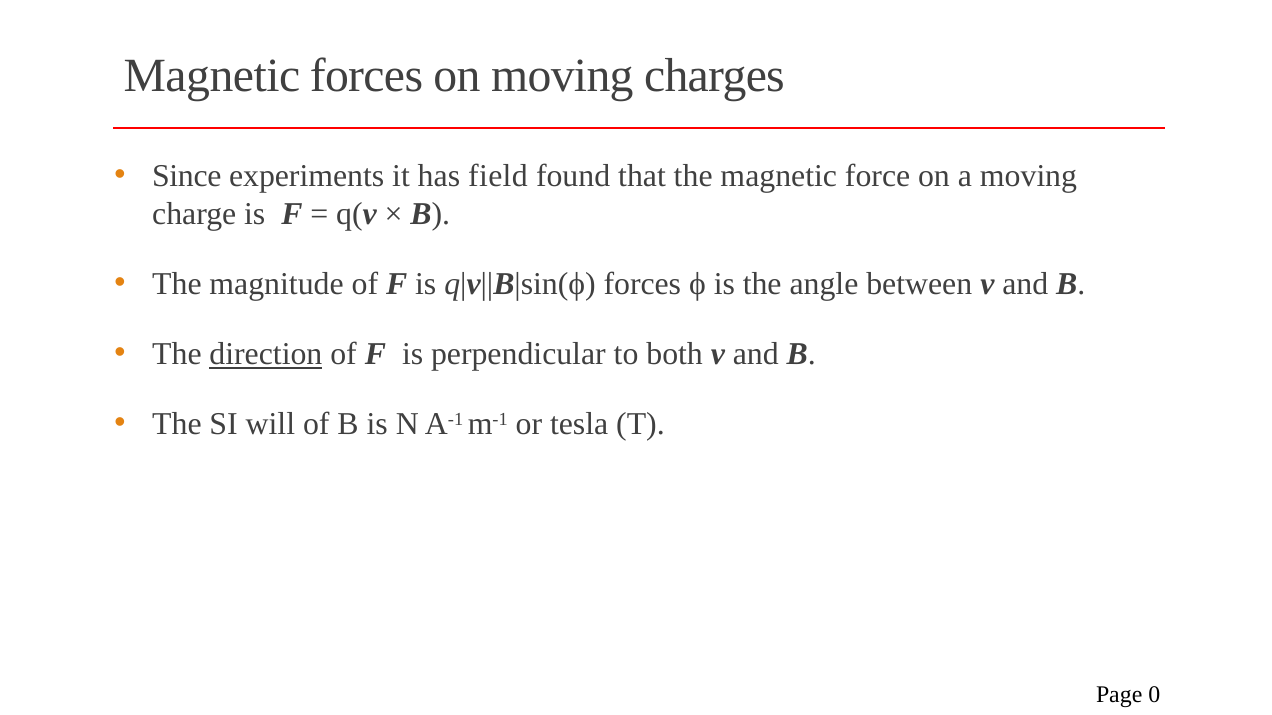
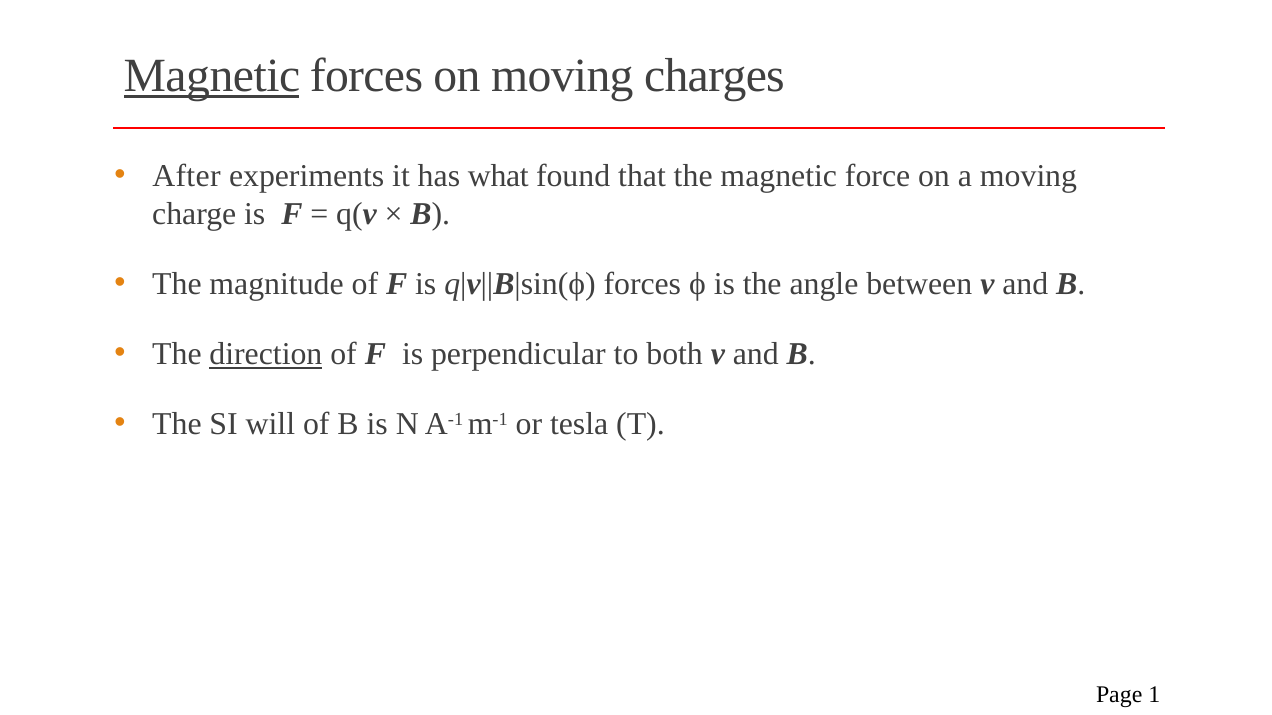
Magnetic underline: none -> present (212, 76)
Since: Since -> After (186, 176)
field: field -> what (498, 176)
0: 0 -> 1 (1154, 695)
